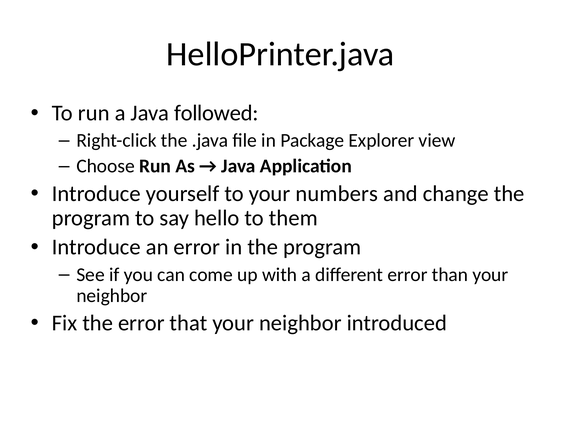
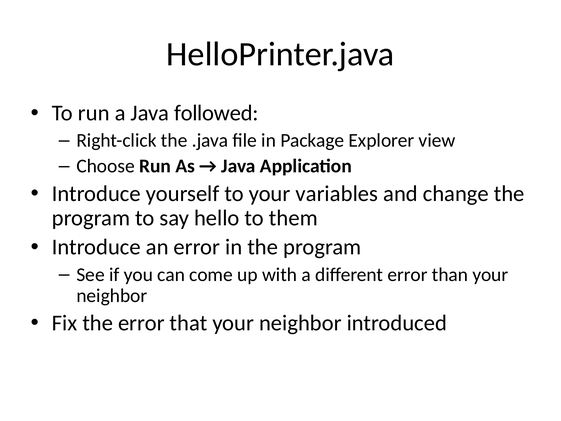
numbers: numbers -> variables (337, 194)
